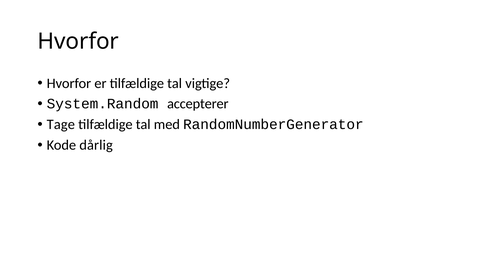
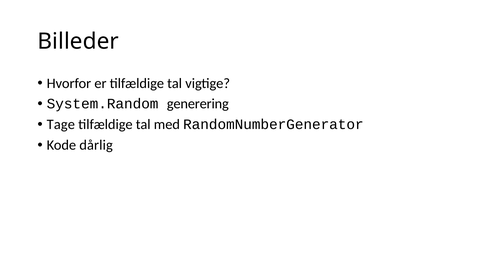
Hvorfor: Hvorfor -> Billeder (78, 41)
accepterer: accepterer -> generering (198, 104)
